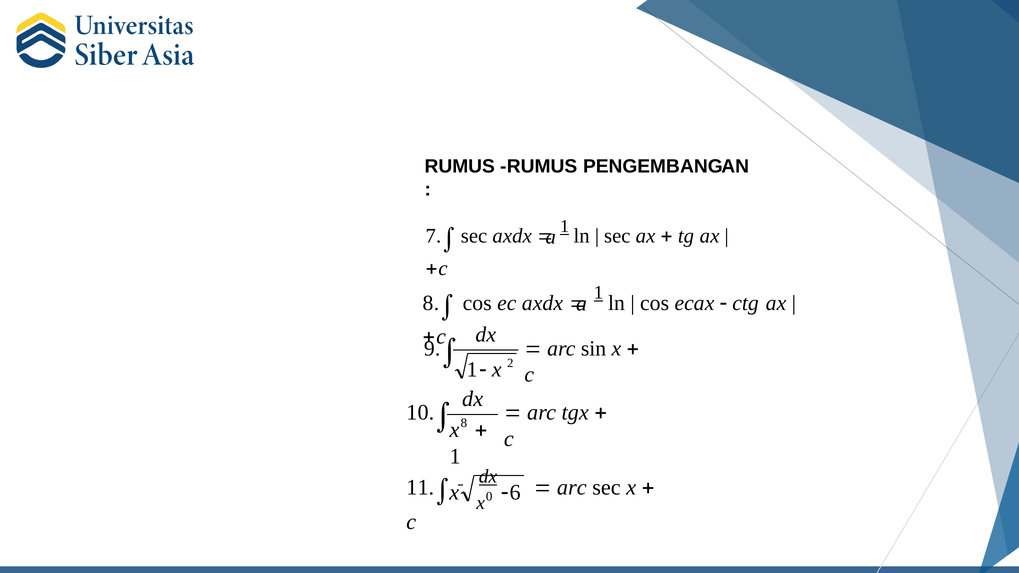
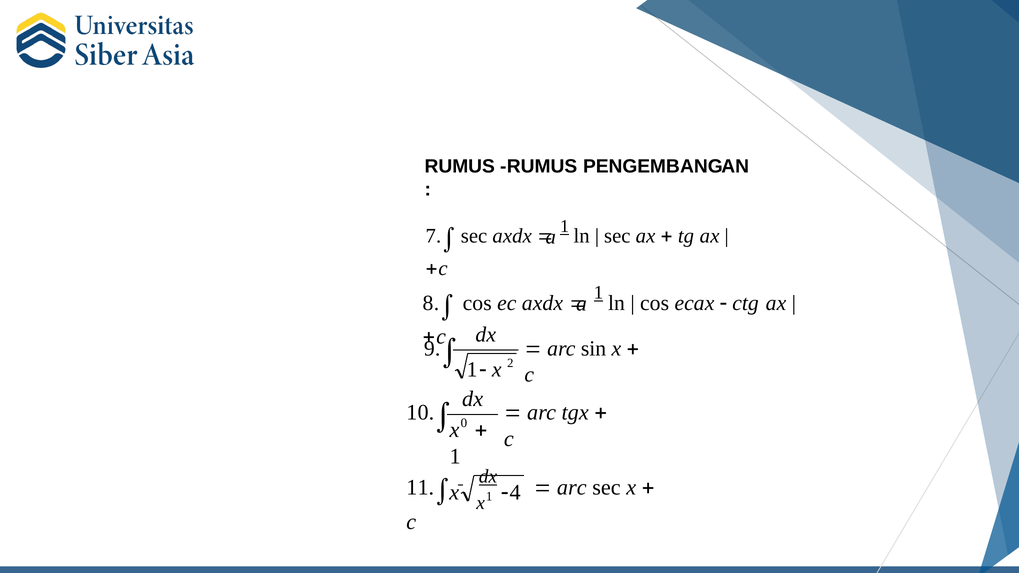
10 8: 8 -> 0 (464, 423)
6: 6 -> 4 (515, 493)
x 0: 0 -> 1 (489, 497)
